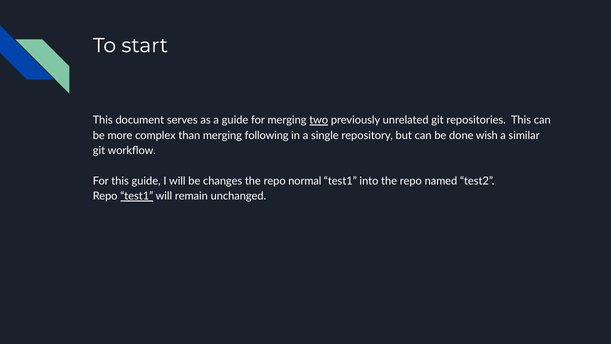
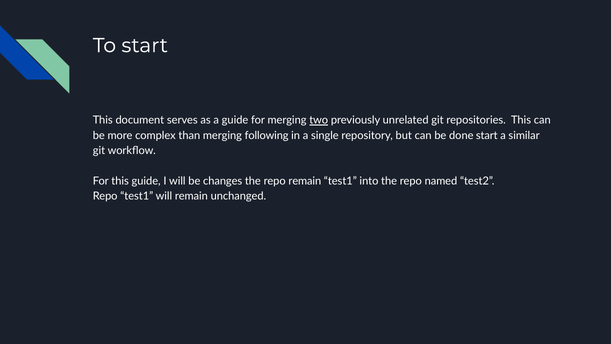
done wish: wish -> start (487, 135)
repo normal: normal -> remain (305, 181)
test1 underline: present -> none (137, 196)
